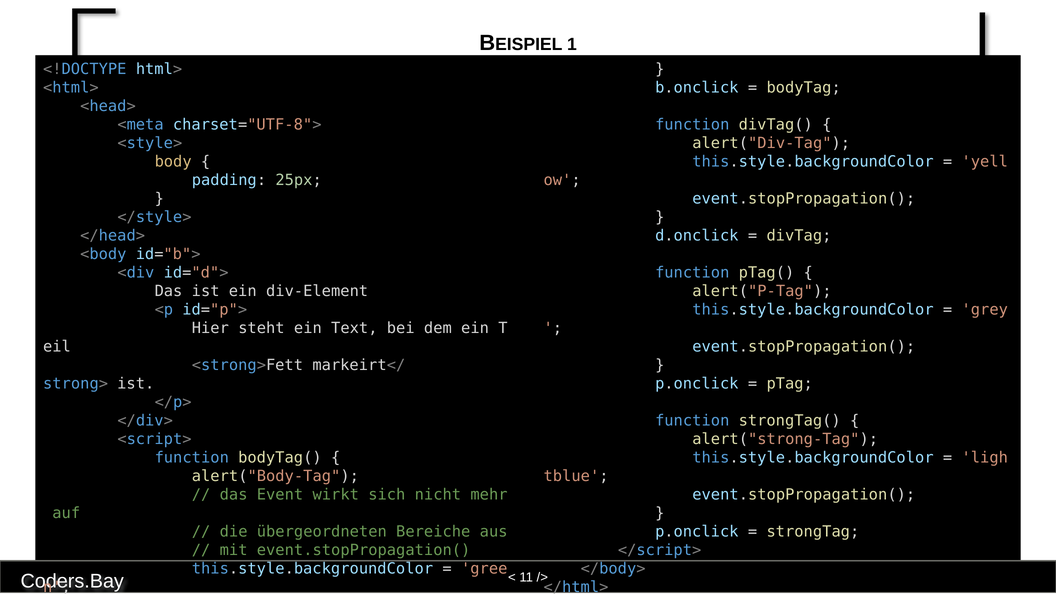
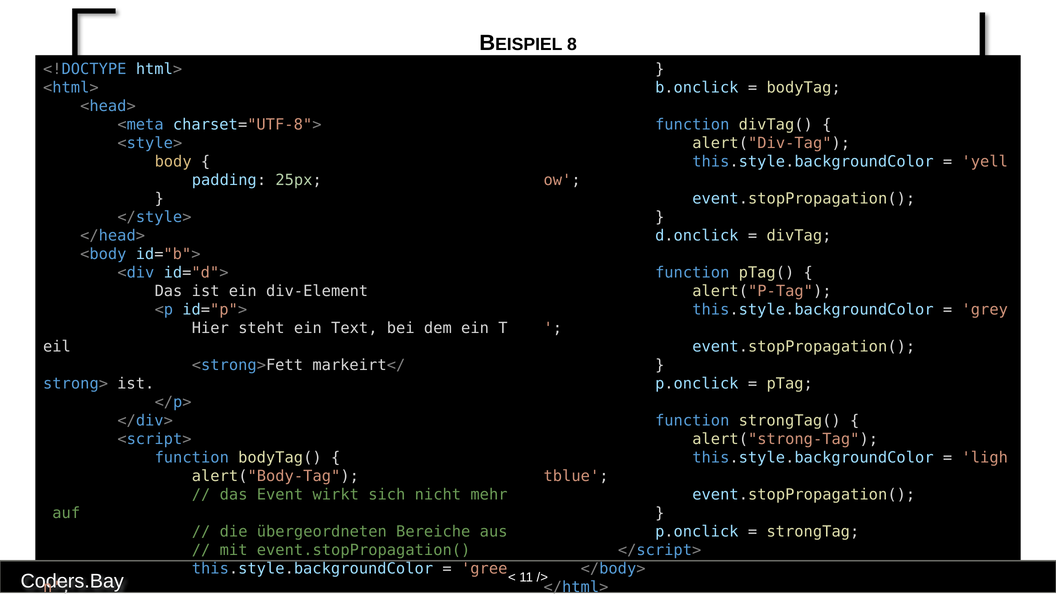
1: 1 -> 8 (572, 44)
